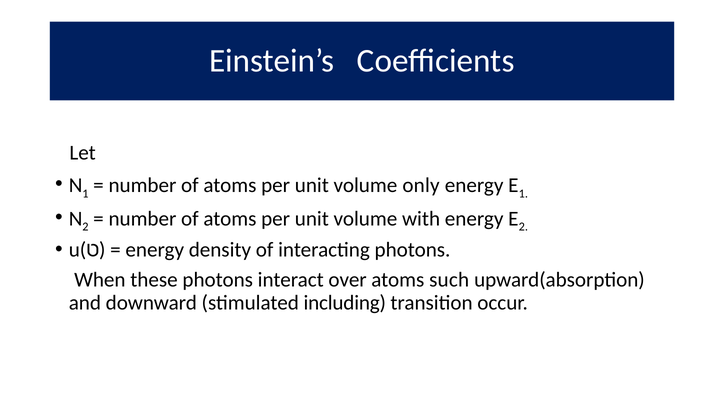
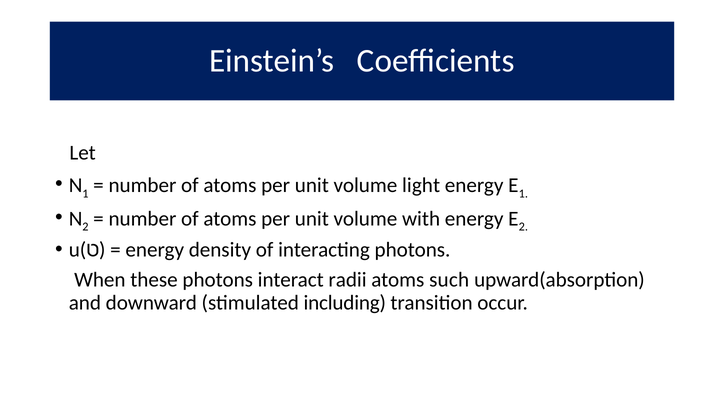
only: only -> light (421, 185)
over: over -> radii (348, 280)
